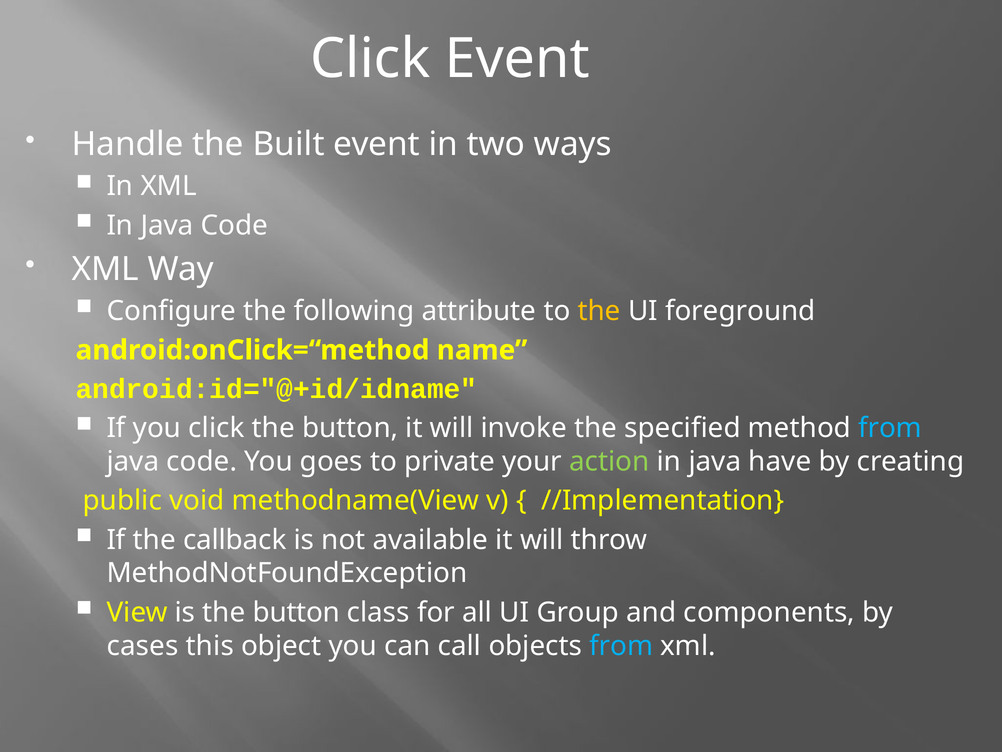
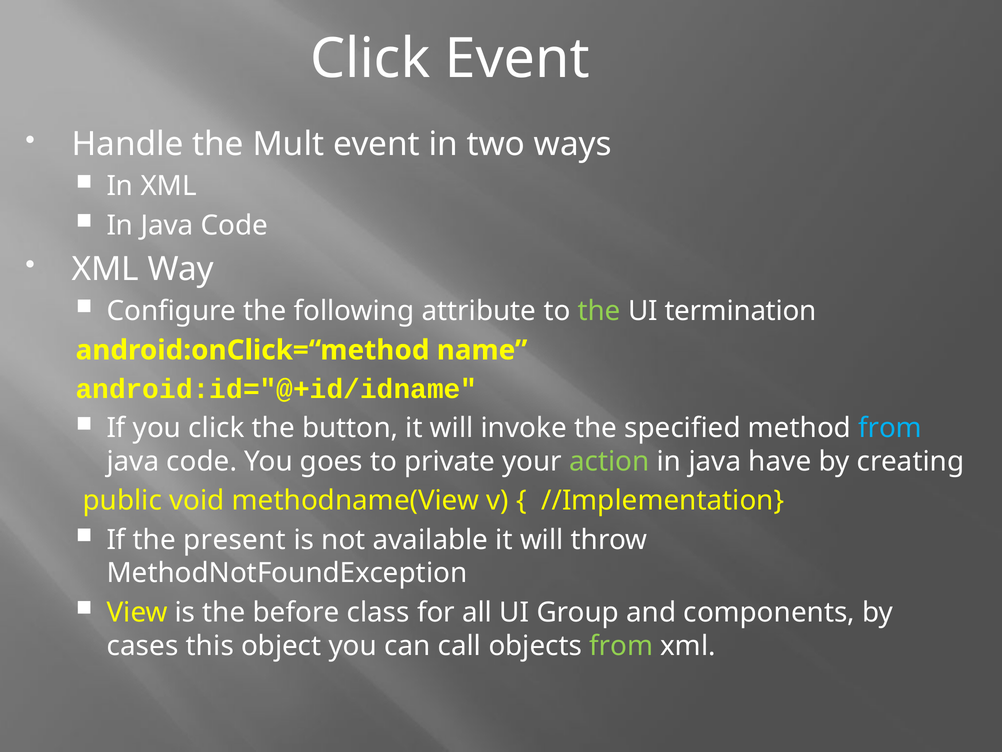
Built: Built -> Mult (289, 144)
the colour: yellow -> light green (599, 311)
foreground: foreground -> termination (740, 311)
callback: callback -> present (235, 539)
is the button: button -> before (296, 612)
from colour: light blue -> light green (621, 645)
